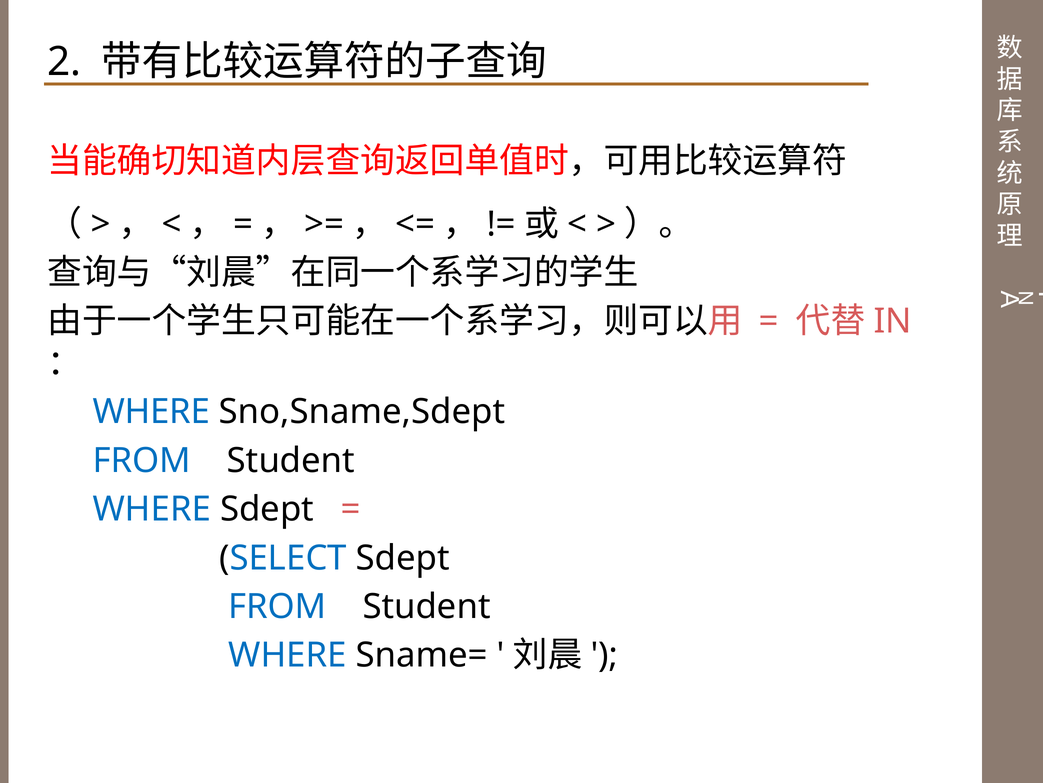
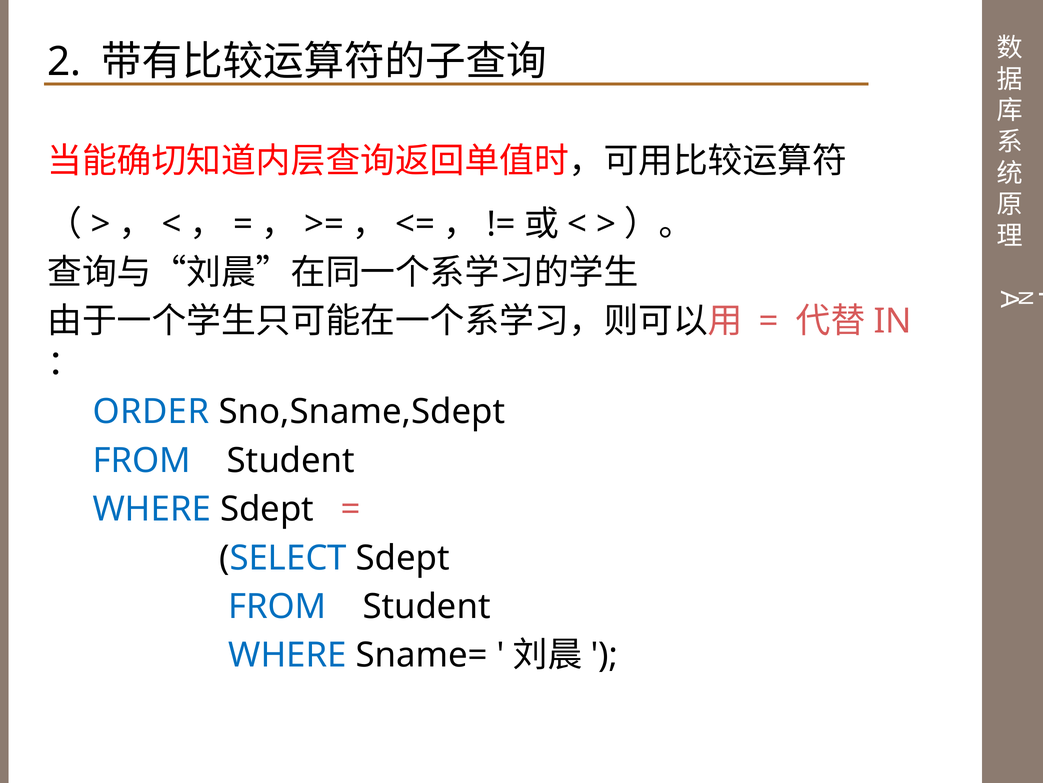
WHERE: WHERE -> ORDER (151, 412)
